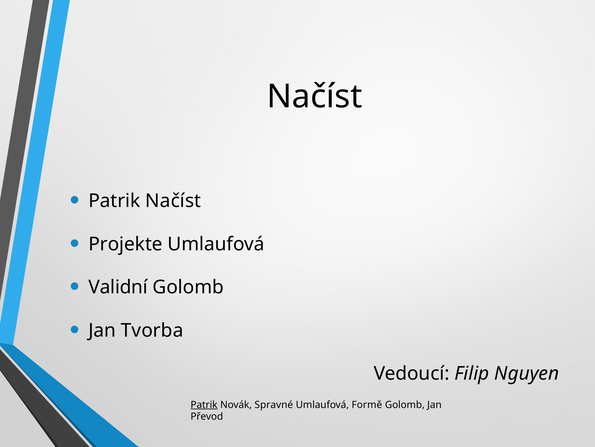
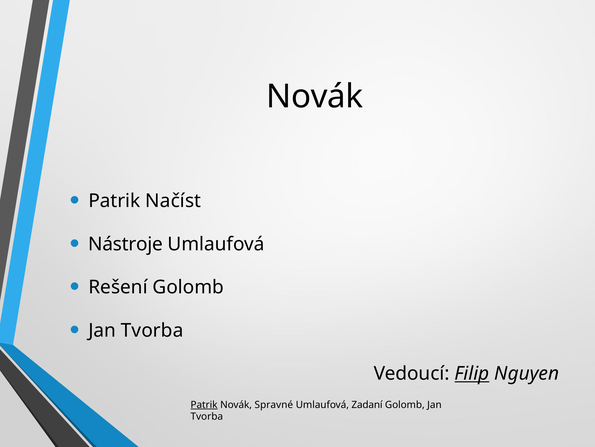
Načíst: Načíst -> Novák (315, 96)
Projekte: Projekte -> Nástroje (126, 244)
Validní: Validní -> Rešení (118, 287)
Filip underline: none -> present (472, 373)
Formě: Formě -> Zadaní (367, 404)
Převod: Převod -> Tvorba (207, 416)
